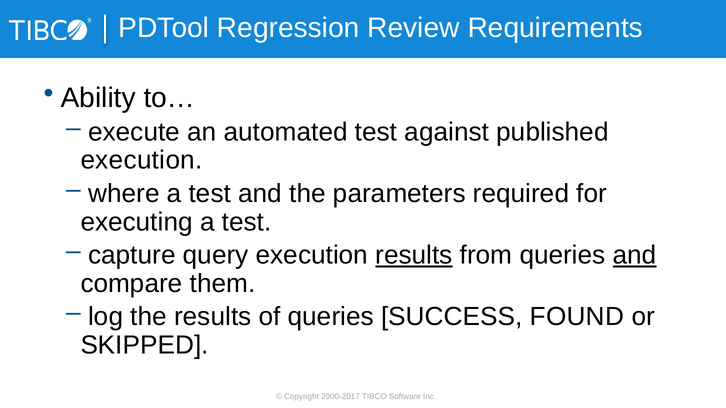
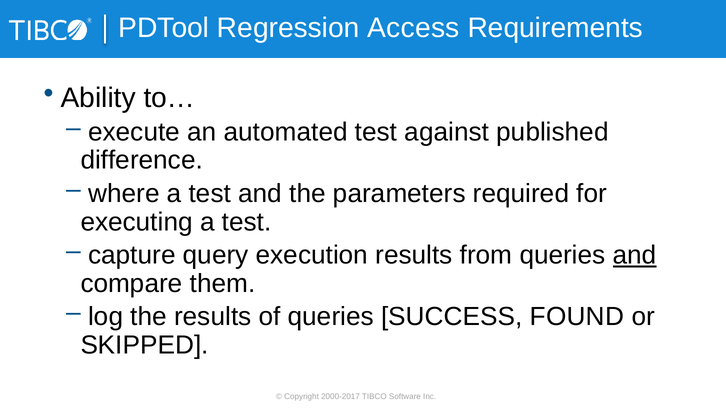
Review: Review -> Access (413, 28)
execution: execution -> difference (142, 160)
results underline: present -> none (414, 255)
